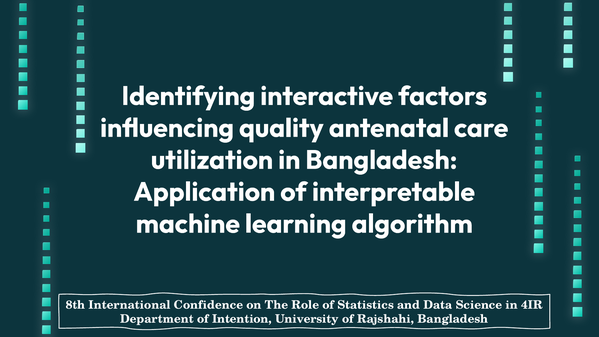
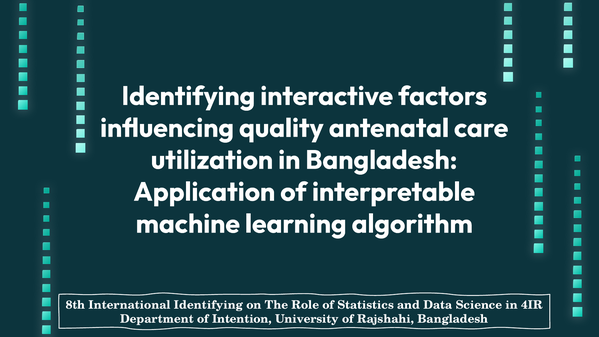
International Confidence: Confidence -> Identifying (208, 305)
